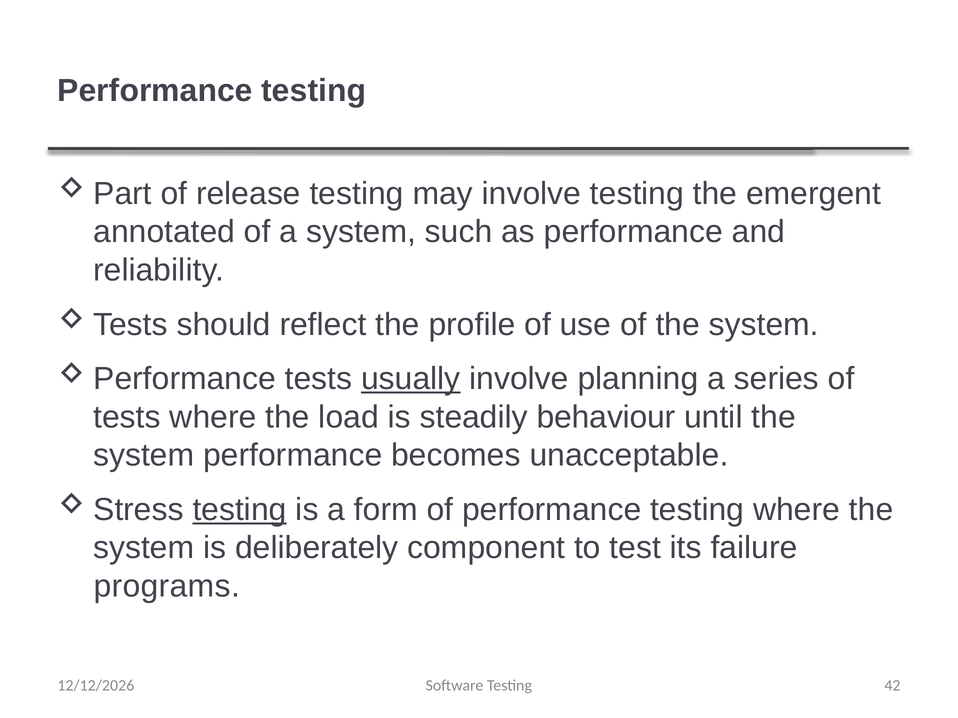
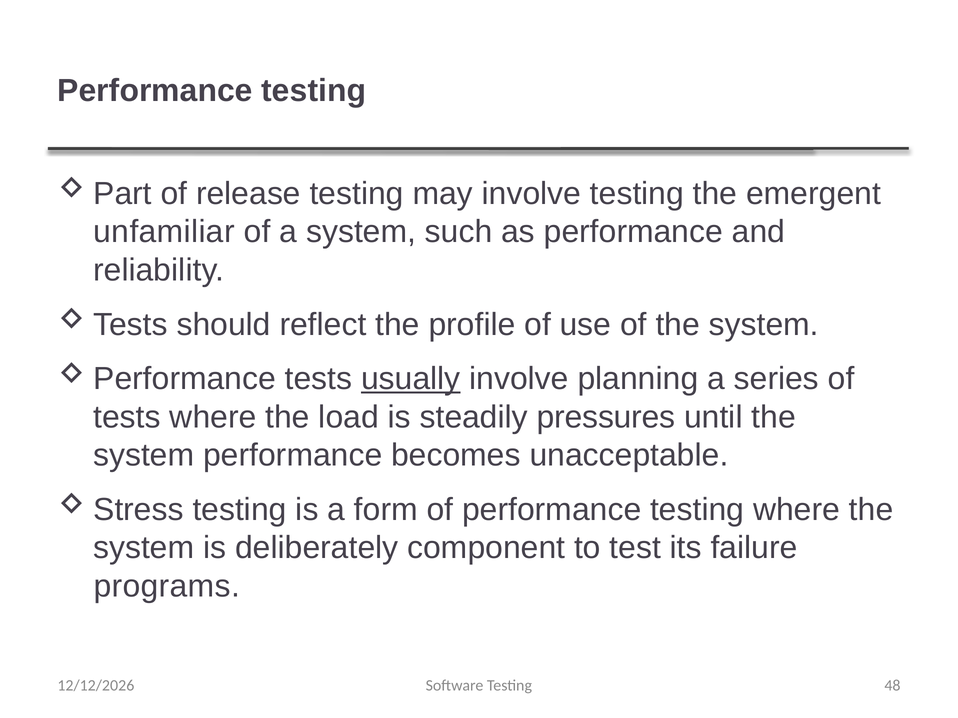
annotated: annotated -> unfamiliar (164, 232)
behaviour: behaviour -> pressures (606, 417)
testing underline: present -> none (240, 510)
42: 42 -> 48 (892, 686)
